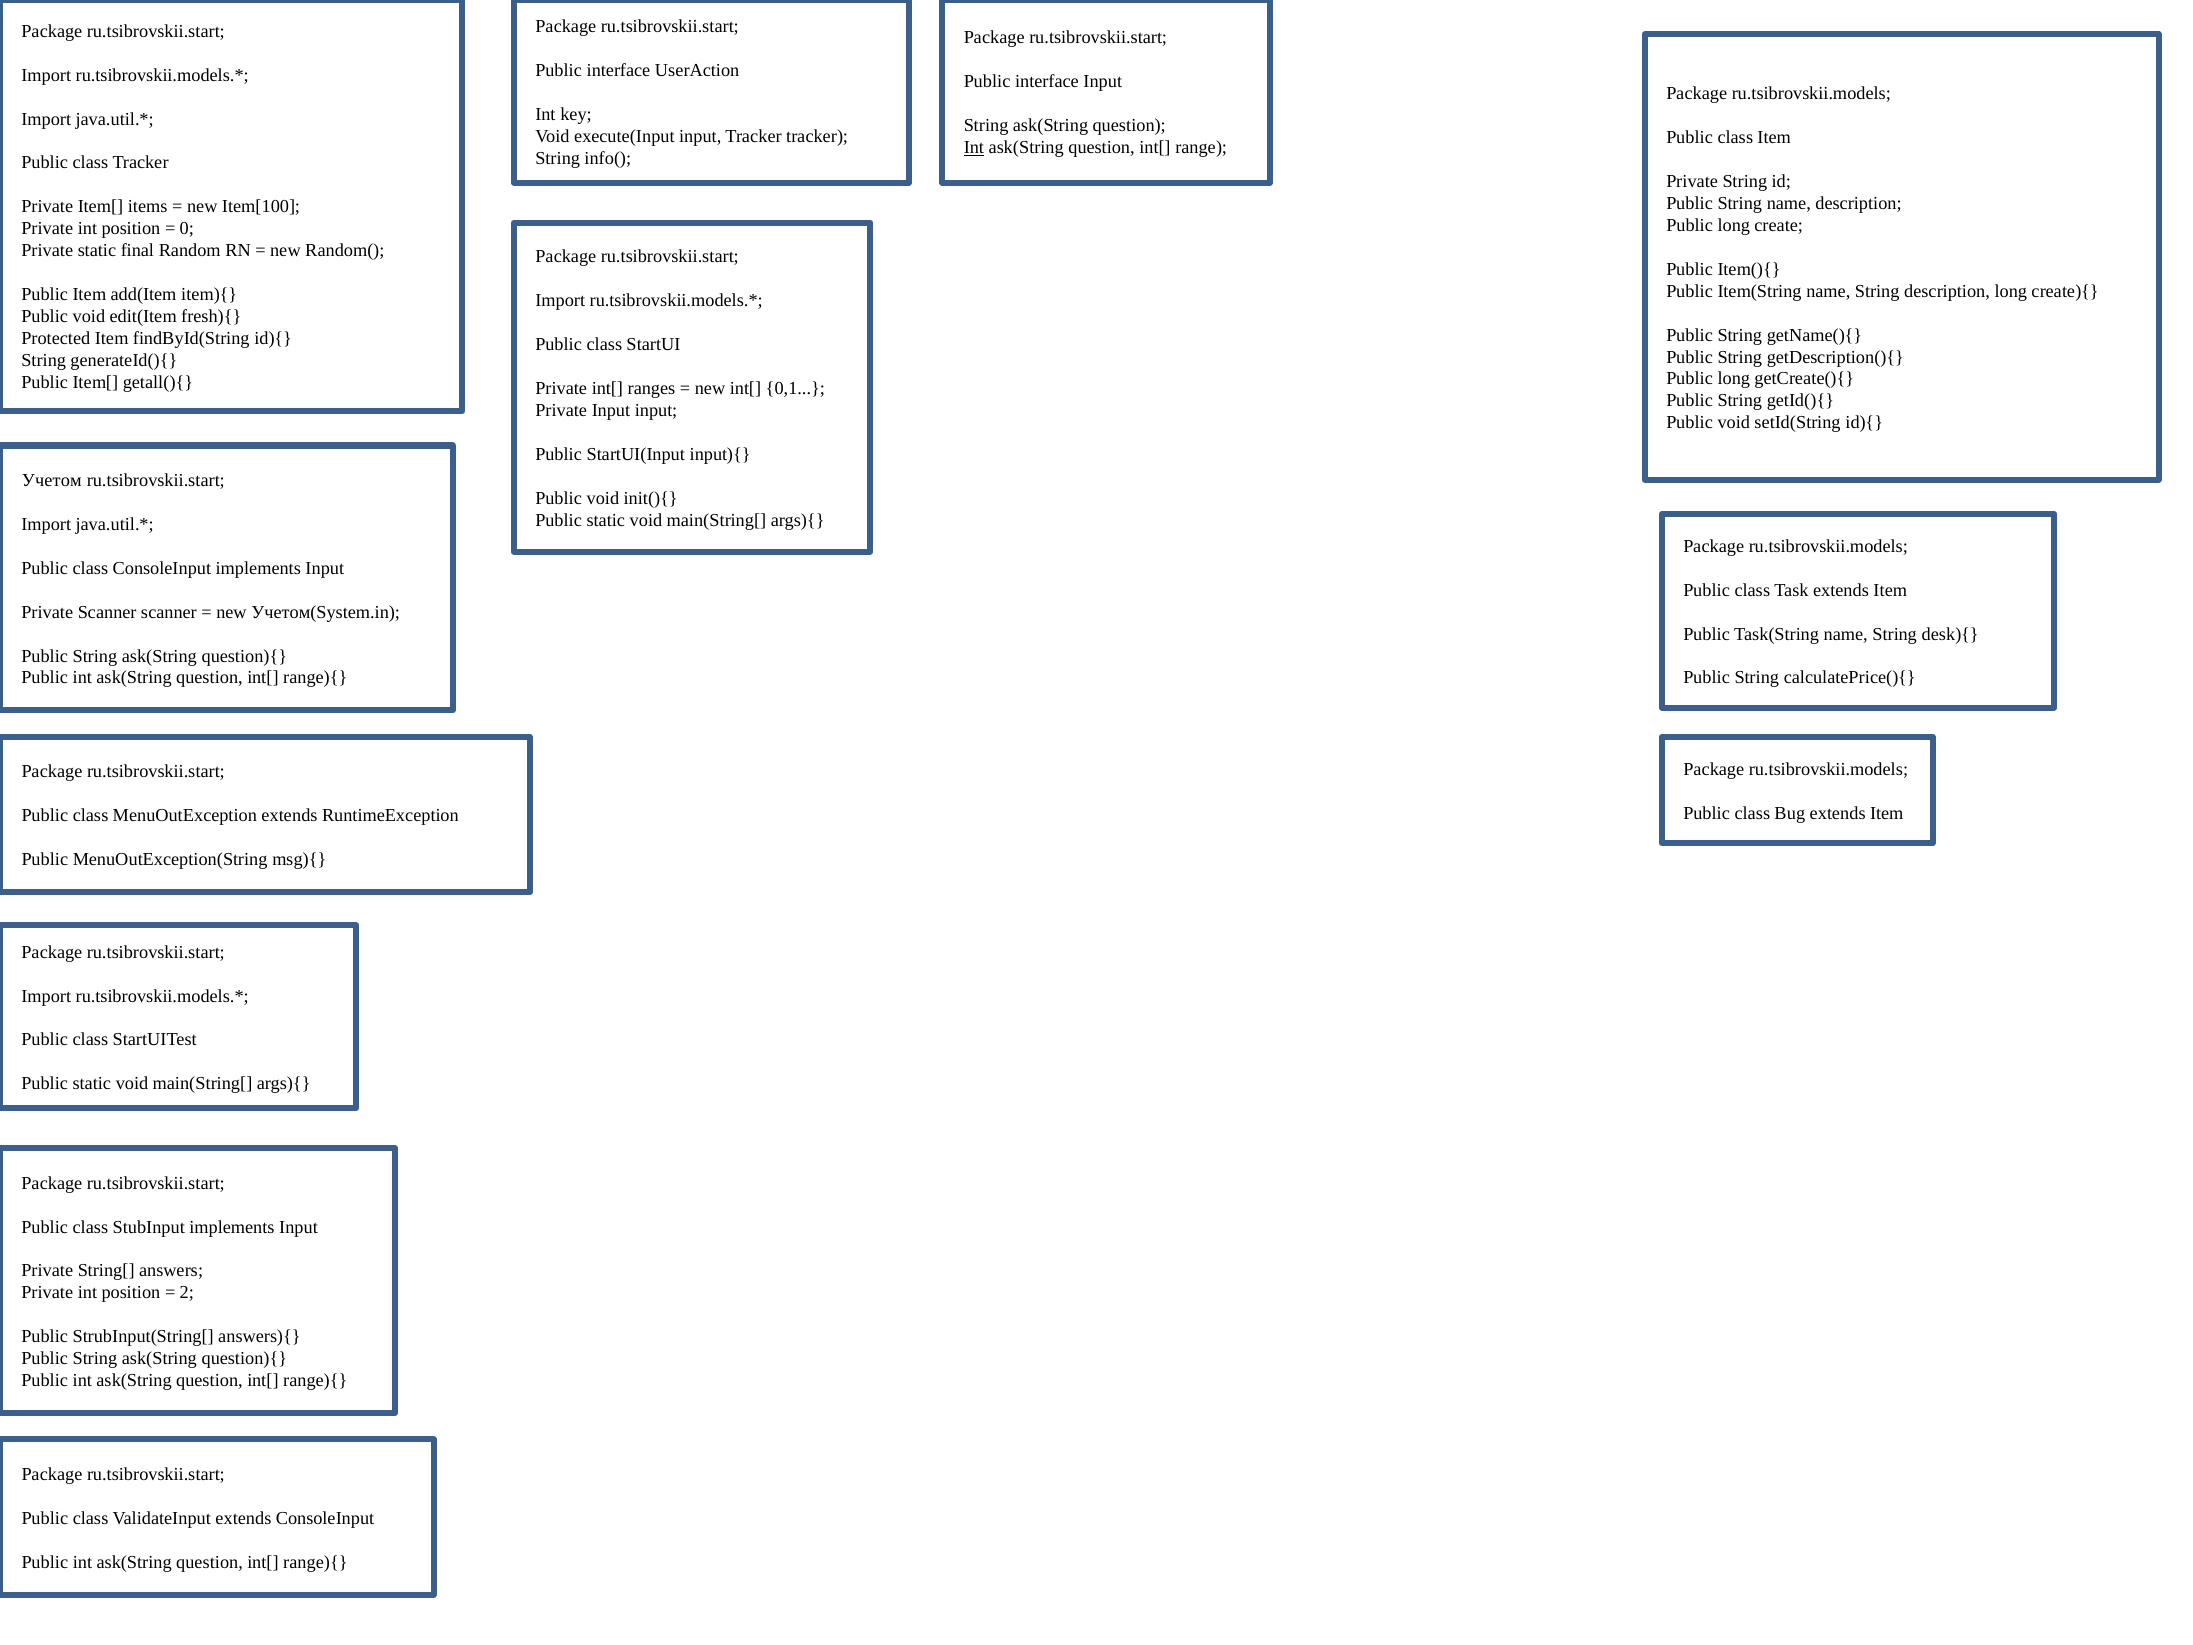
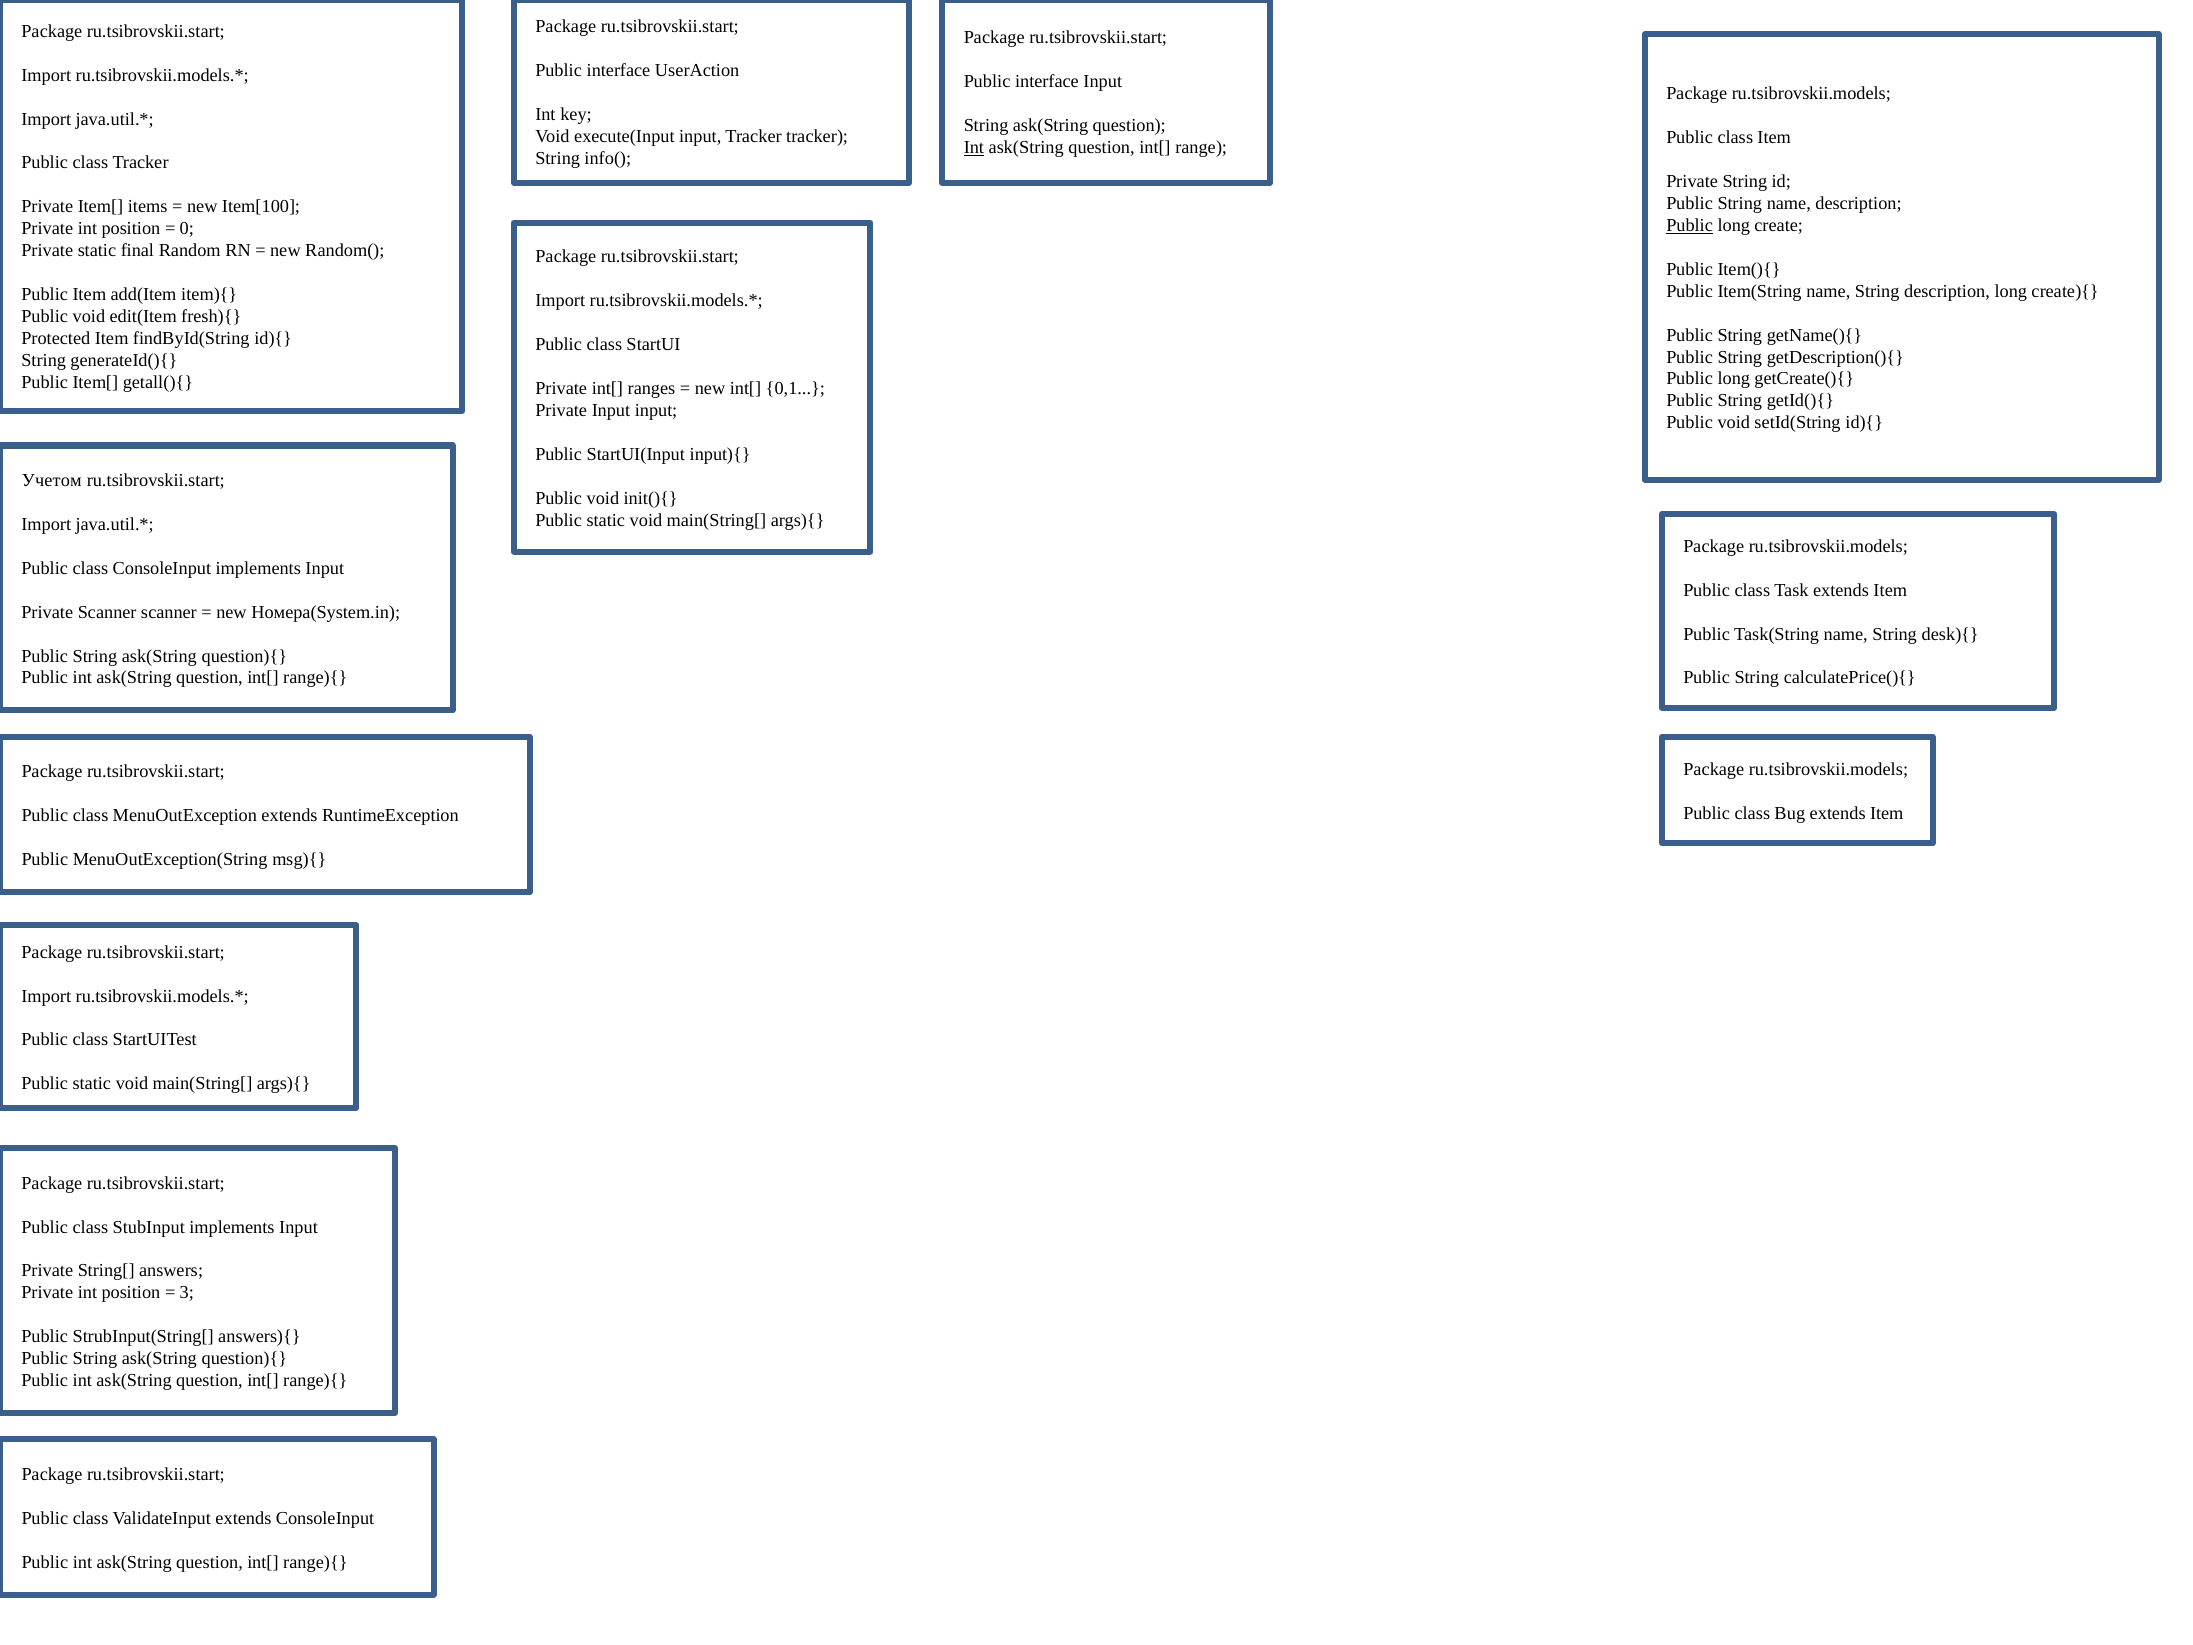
Public underline: none -> present (1690, 225)
Учетом(System.in: Учетом(System.in -> Номера(System.in (326, 612)
2: 2 -> 3 (187, 1293)
